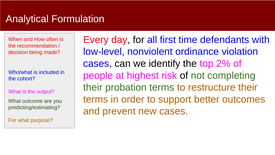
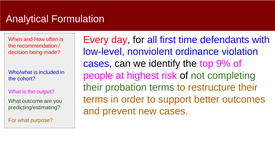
2%: 2% -> 9% (223, 63)
